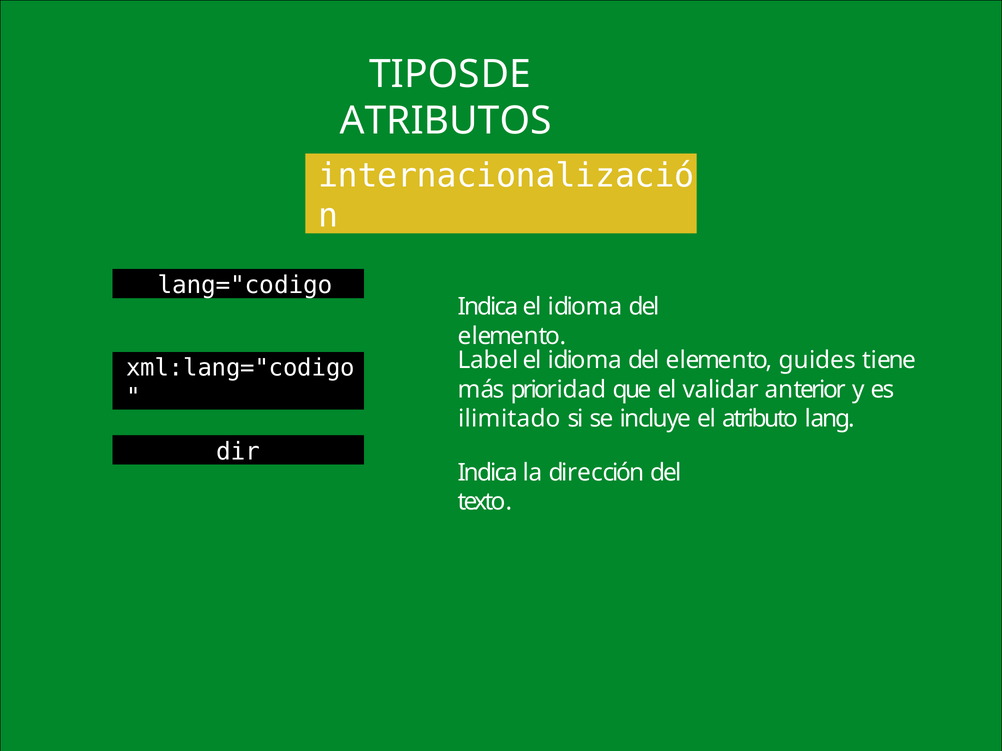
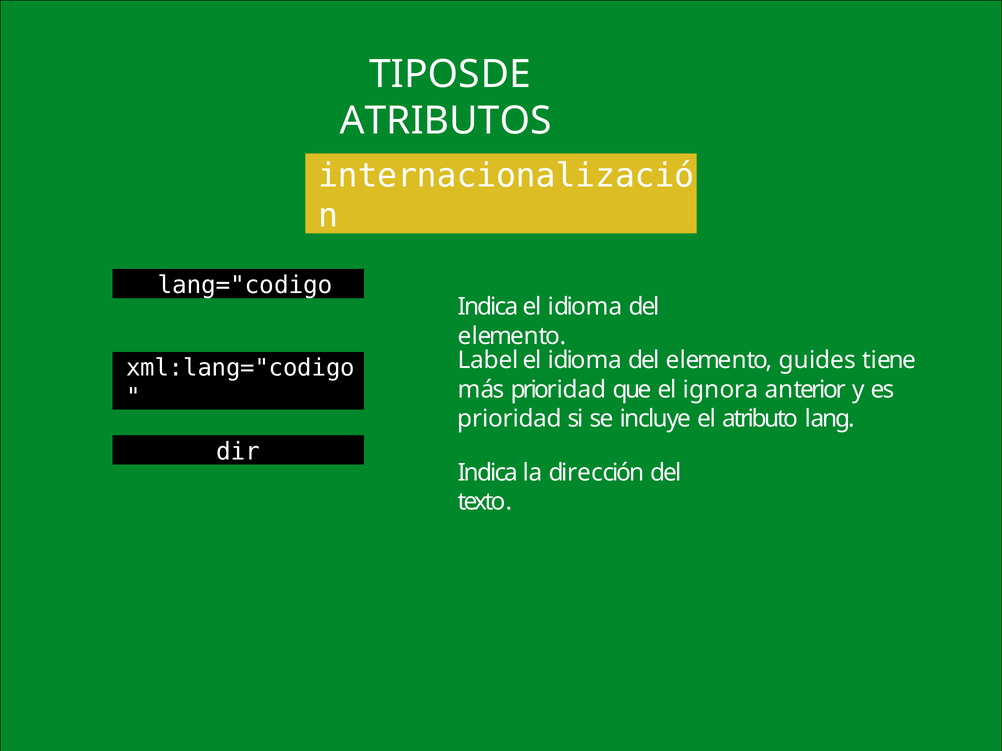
validar: validar -> ignora (721, 390)
ilimitado: ilimitado -> prioridad (510, 419)
